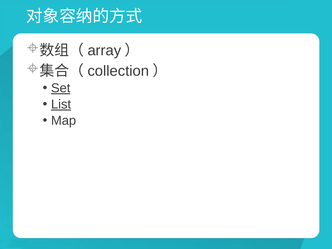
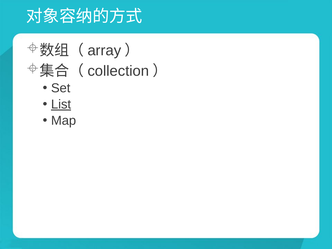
Set underline: present -> none (61, 88)
